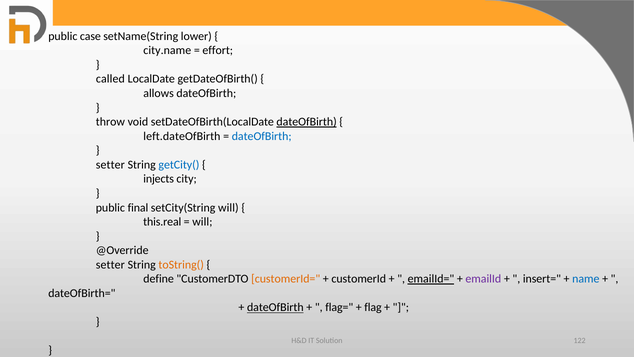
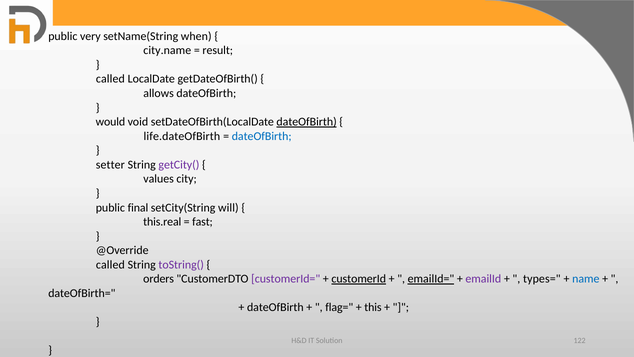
case: case -> very (90, 36)
lower: lower -> when (196, 36)
effort: effort -> result (218, 50)
throw: throw -> would (110, 122)
left.dateOfBirth: left.dateOfBirth -> life.dateOfBirth (182, 136)
getCity( colour: blue -> purple (179, 165)
injects: injects -> values (159, 179)
will: will -> fast (202, 222)
setter: setter -> called (110, 264)
toString( colour: orange -> purple (181, 264)
define: define -> orders (159, 279)
customerId= colour: orange -> purple (286, 279)
customerId underline: none -> present (359, 279)
insert=: insert= -> types= (542, 279)
dateOfBirth underline: present -> none (275, 307)
flag: flag -> this (373, 307)
